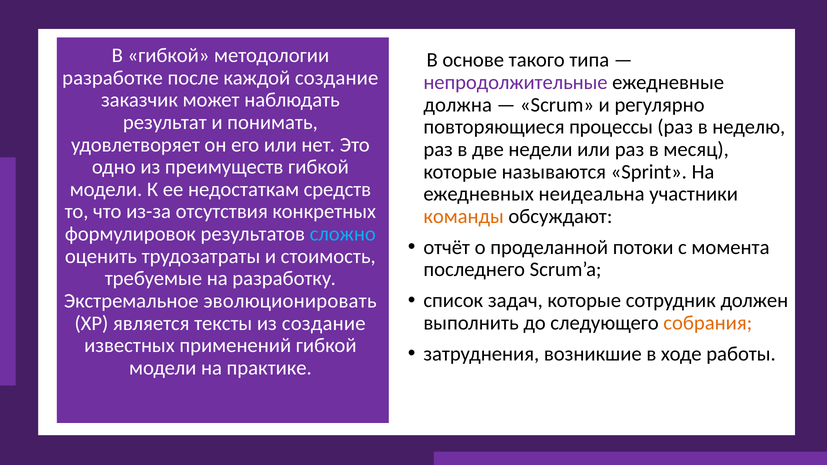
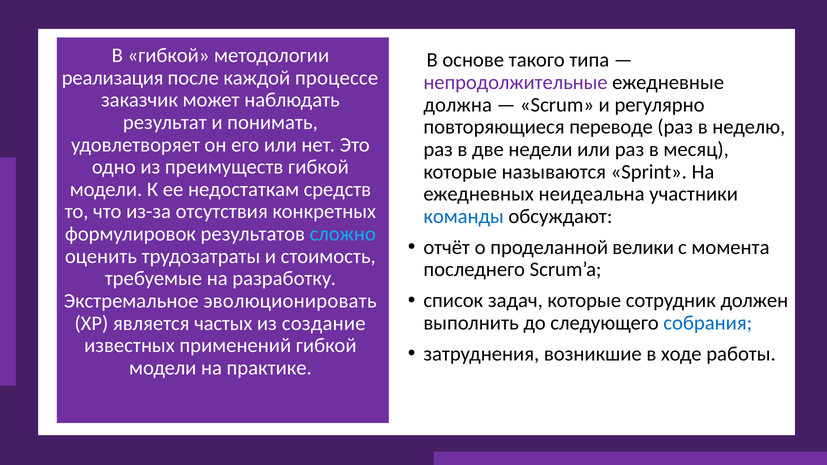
разработке: разработке -> реализация (113, 78)
каждой создание: создание -> процессе (337, 78)
процессы: процессы -> переводе (611, 127)
команды colour: orange -> blue (464, 216)
потоки: потоки -> велики (643, 247)
собрания colour: orange -> blue (708, 323)
тексты: тексты -> частых (223, 323)
